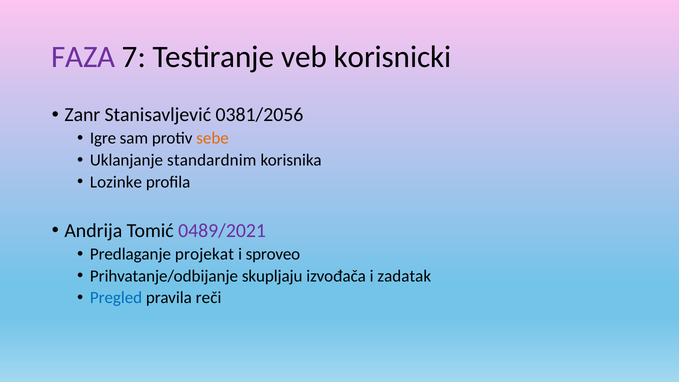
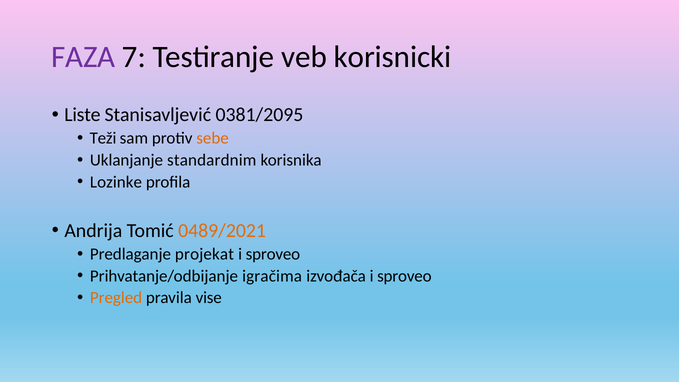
Zanr: Zanr -> Liste (82, 115)
0381/2056: 0381/2056 -> 0381/2095 (259, 115)
Igre: Igre -> Teži (103, 138)
0489/2021 colour: purple -> orange (222, 231)
skupljaju: skupljaju -> igračima (272, 276)
izvođača i zadatak: zadatak -> sproveo (404, 276)
Pregled colour: blue -> orange (116, 298)
reči: reči -> vise (209, 298)
